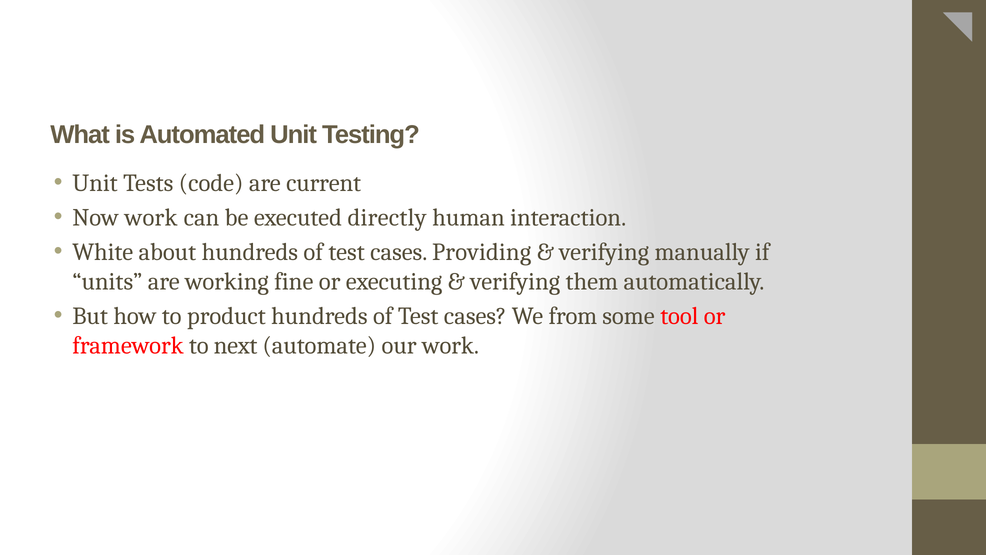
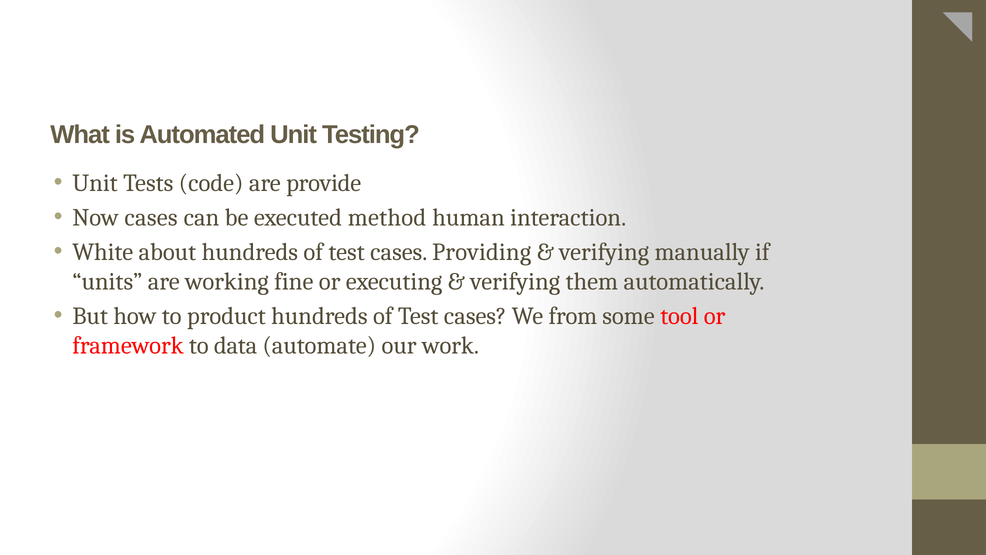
current: current -> provide (324, 183)
Now work: work -> cases (151, 217)
directly: directly -> method (387, 217)
next: next -> data (236, 346)
